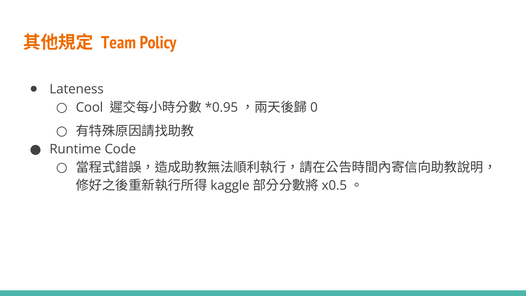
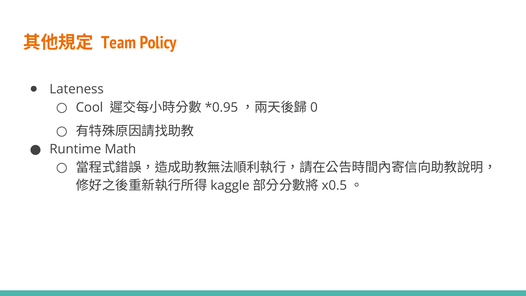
Code: Code -> Math (120, 149)
